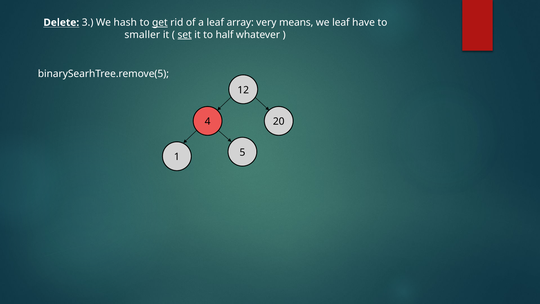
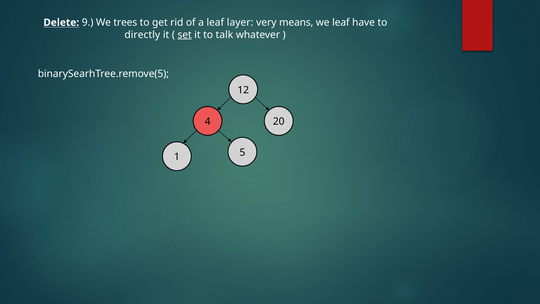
3: 3 -> 9 (88, 22)
hash: hash -> trees (125, 22)
get underline: present -> none (160, 22)
array: array -> layer (240, 22)
smaller: smaller -> directly (142, 35)
half: half -> talk (224, 35)
